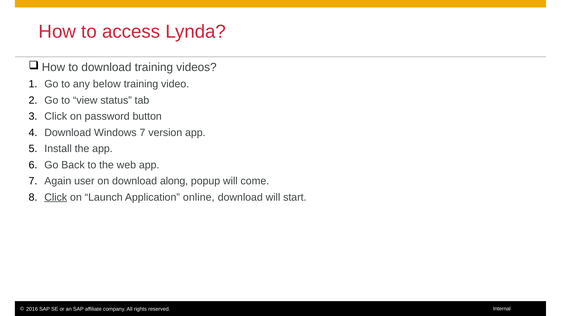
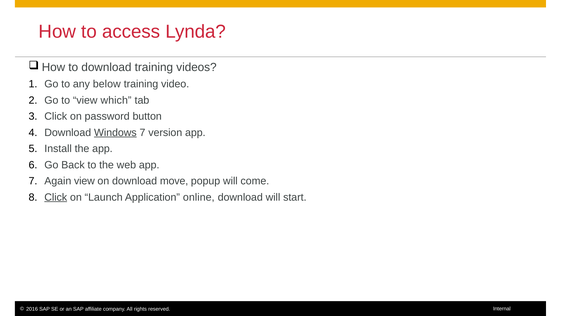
status: status -> which (116, 100)
Windows underline: none -> present (115, 132)
Again user: user -> view (84, 181)
along: along -> move (174, 181)
